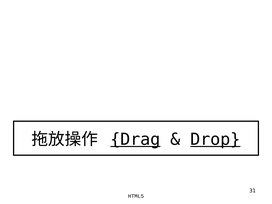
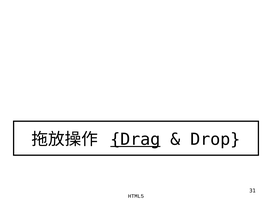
Drop underline: present -> none (215, 139)
